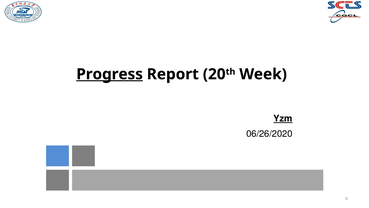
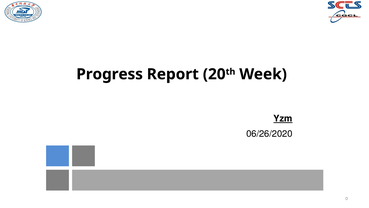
Progress underline: present -> none (110, 74)
